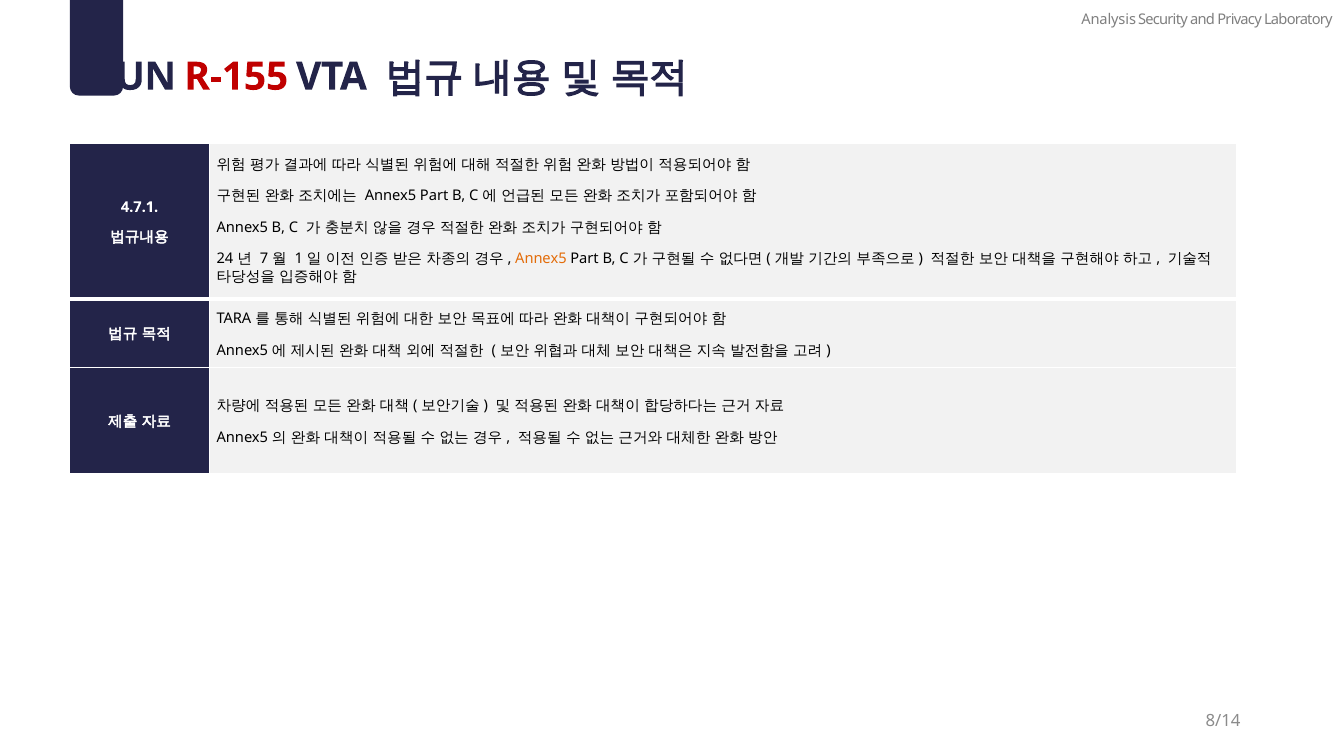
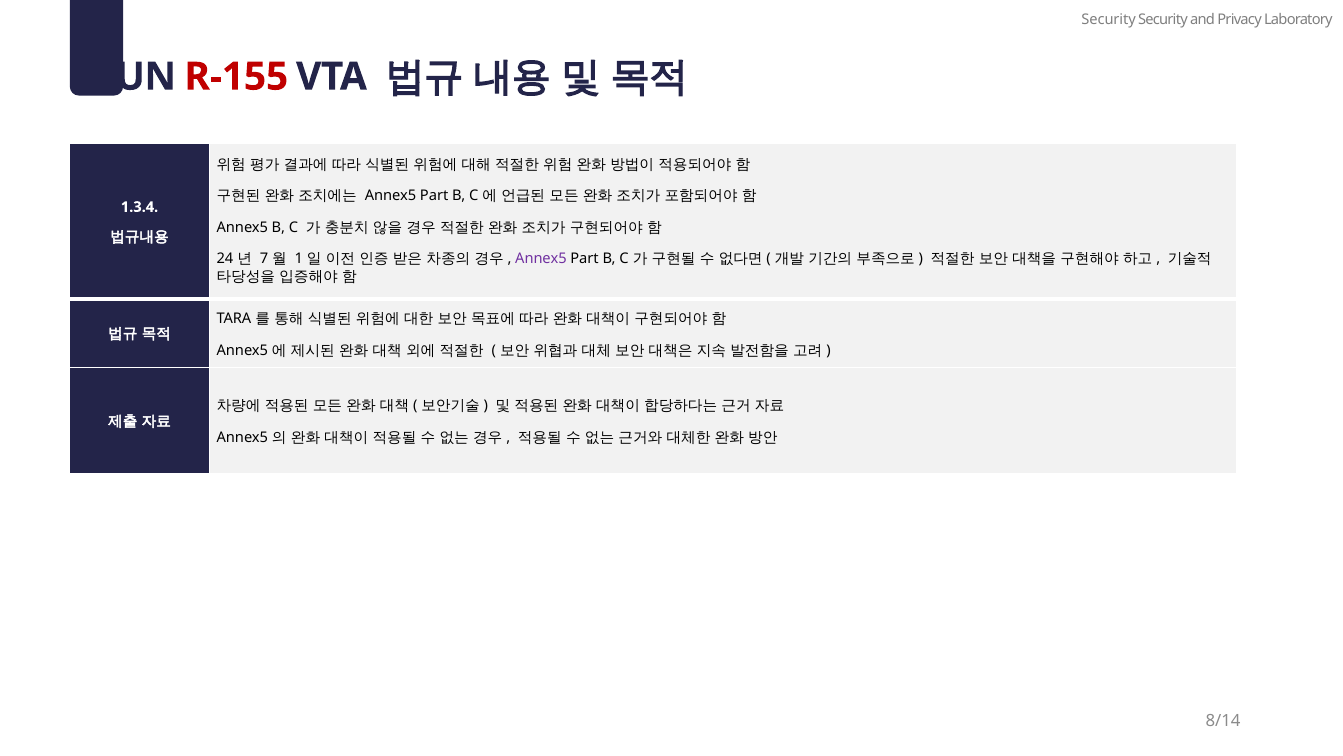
Analysis: Analysis -> Security (1109, 20)
4.7.1: 4.7.1 -> 1.3.4 (140, 207)
Annex5 colour: orange -> purple (541, 258)
